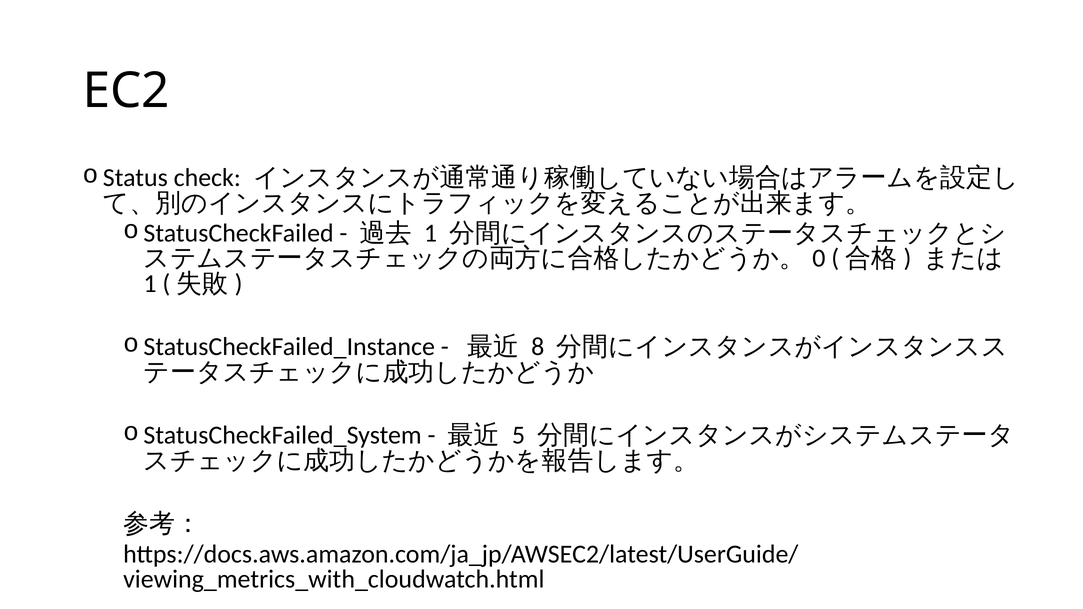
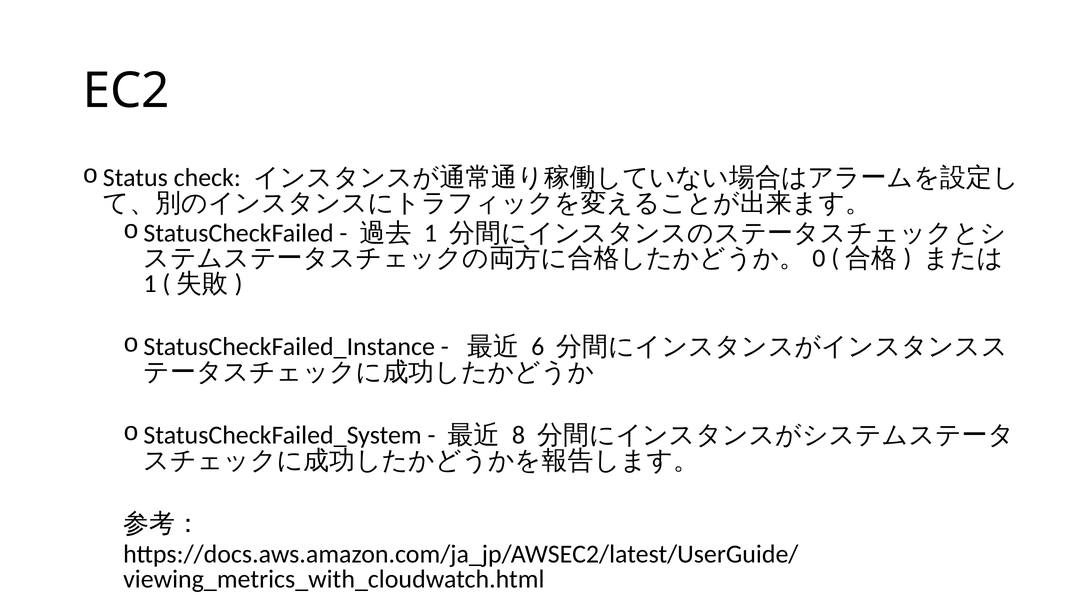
8: 8 -> 6 (538, 347)
5: 5 -> 8 (518, 435)
